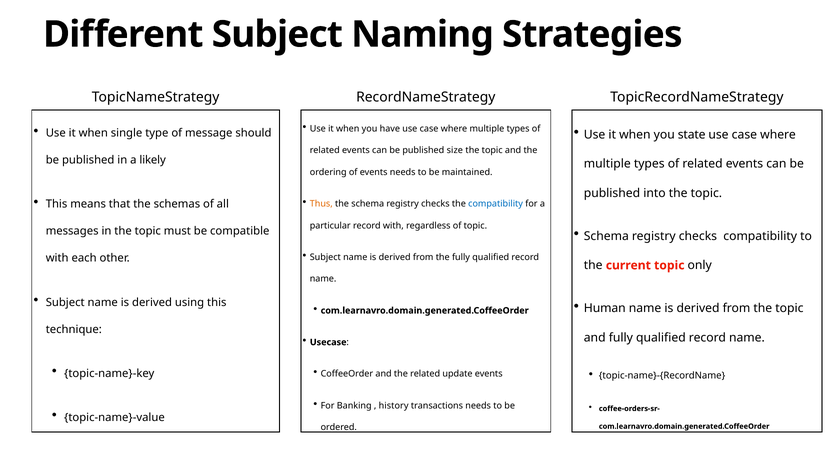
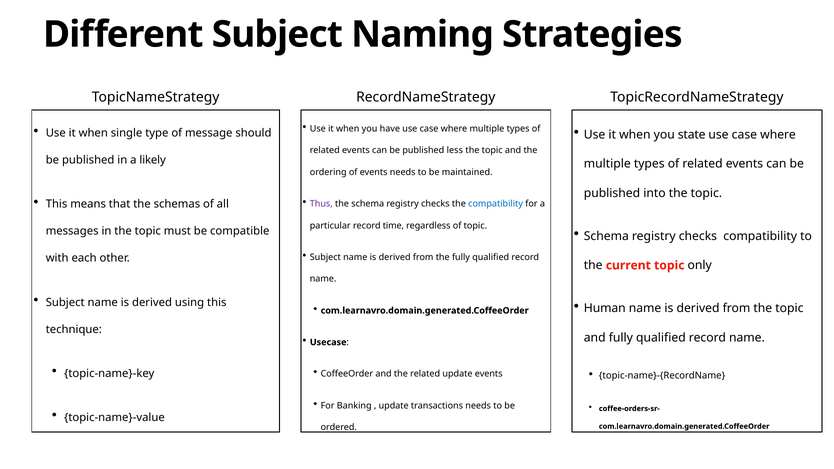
size: size -> less (455, 151)
Thus colour: orange -> purple (321, 204)
record with: with -> time (393, 226)
history: history -> update (394, 406)
